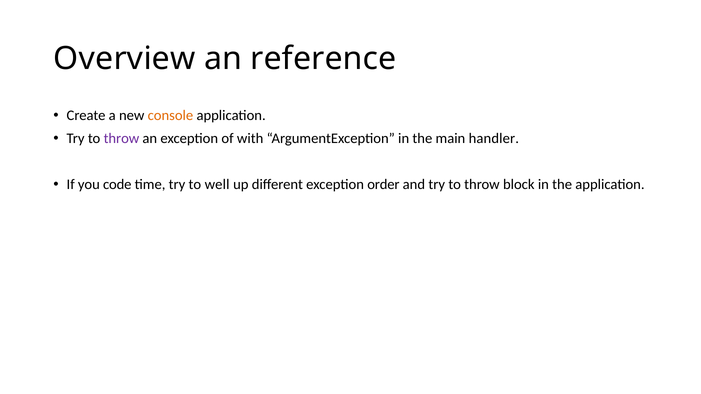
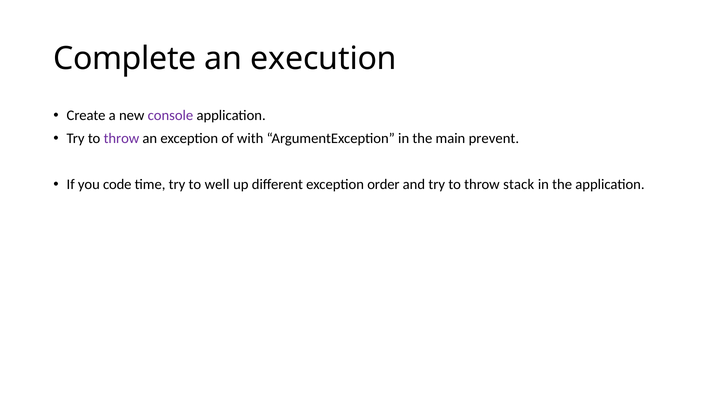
Overview: Overview -> Complete (125, 59)
reference: reference -> execution (324, 59)
console colour: orange -> purple (170, 115)
handler: handler -> prevent (494, 139)
block: block -> stack (519, 185)
